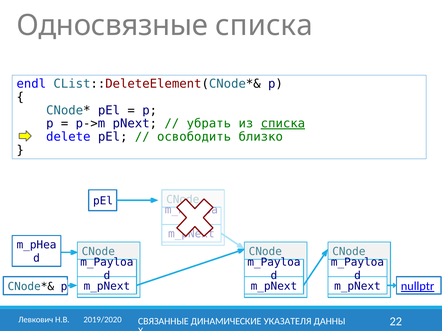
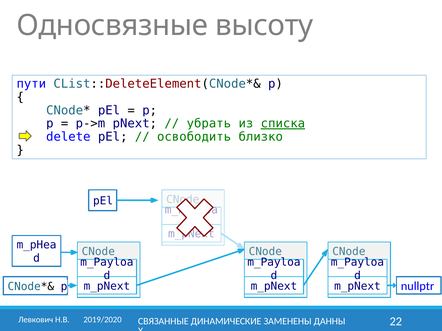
Односвязные списка: списка -> высоту (264, 26)
endl: endl -> пути (31, 84)
nullptr underline: present -> none (418, 287)
УКАЗАТЕЛЯ: УКАЗАТЕЛЯ -> ЗАМЕНЕНЫ (288, 322)
